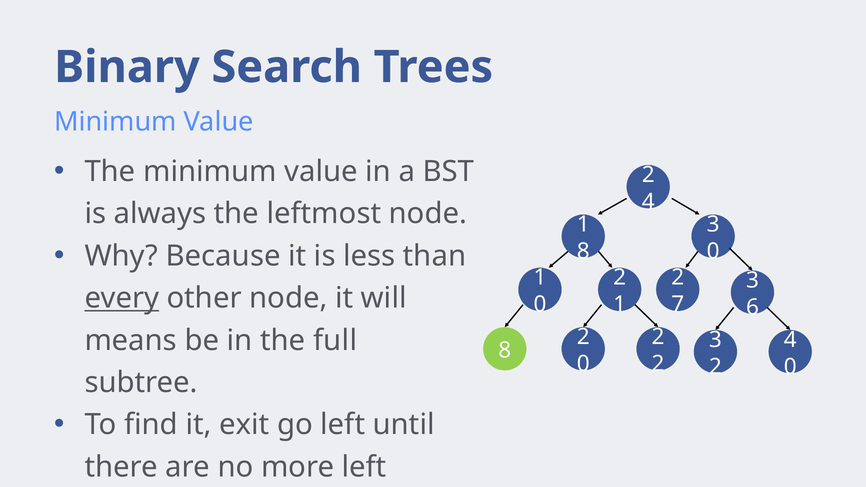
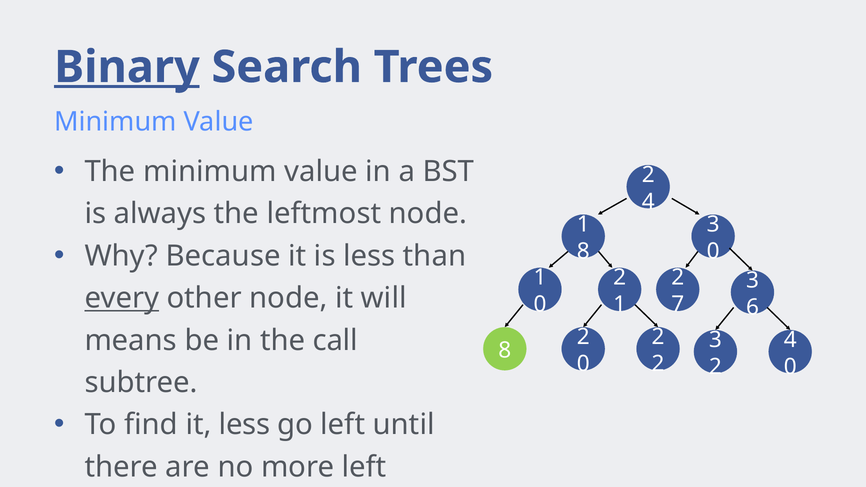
Binary underline: none -> present (127, 67)
full: full -> call (335, 340)
it exit: exit -> less (244, 425)
